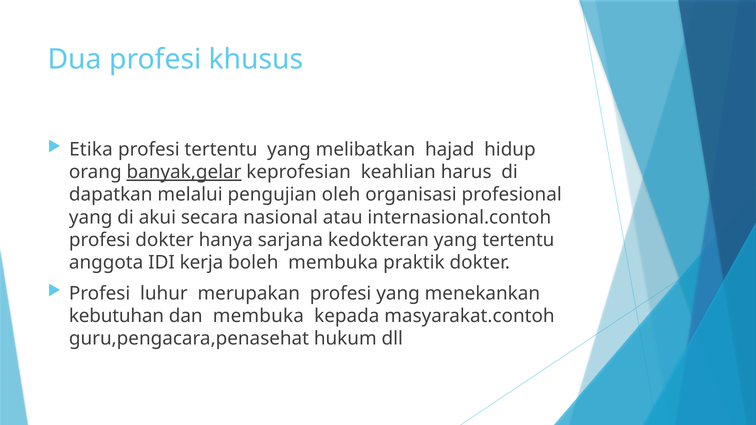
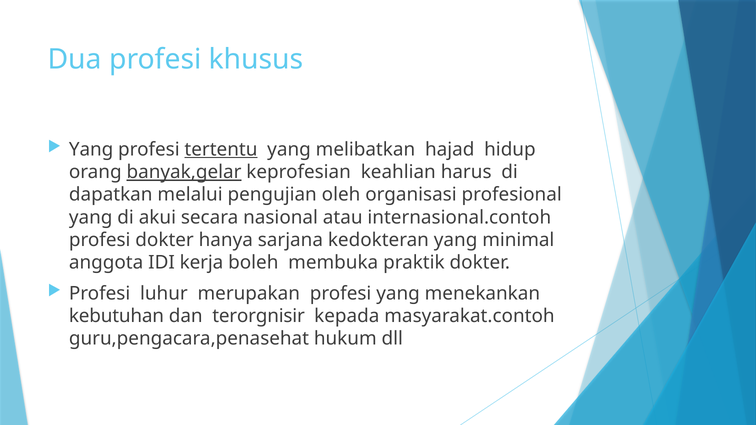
Etika: Etika -> Yang (91, 149)
tertentu underline: none -> present (221, 149)
yang tertentu: tertentu -> minimal (518, 240)
dan membuka: membuka -> terorgnisir (259, 316)
